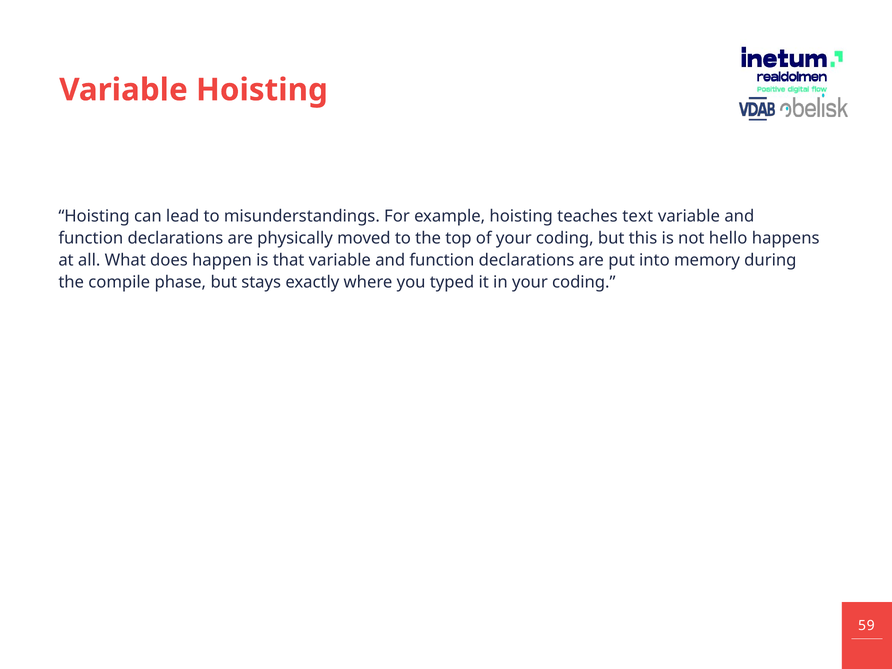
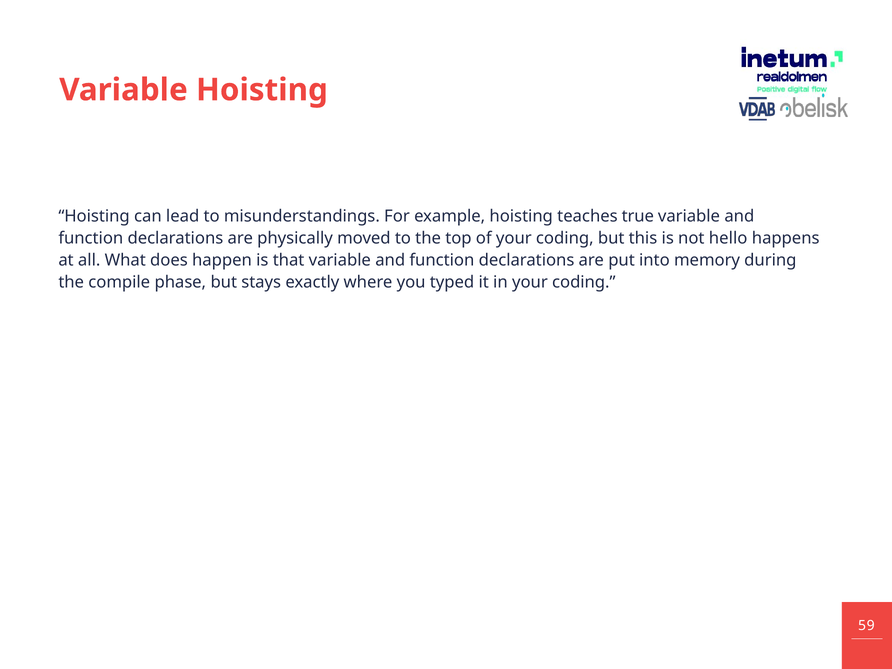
text: text -> true (638, 216)
